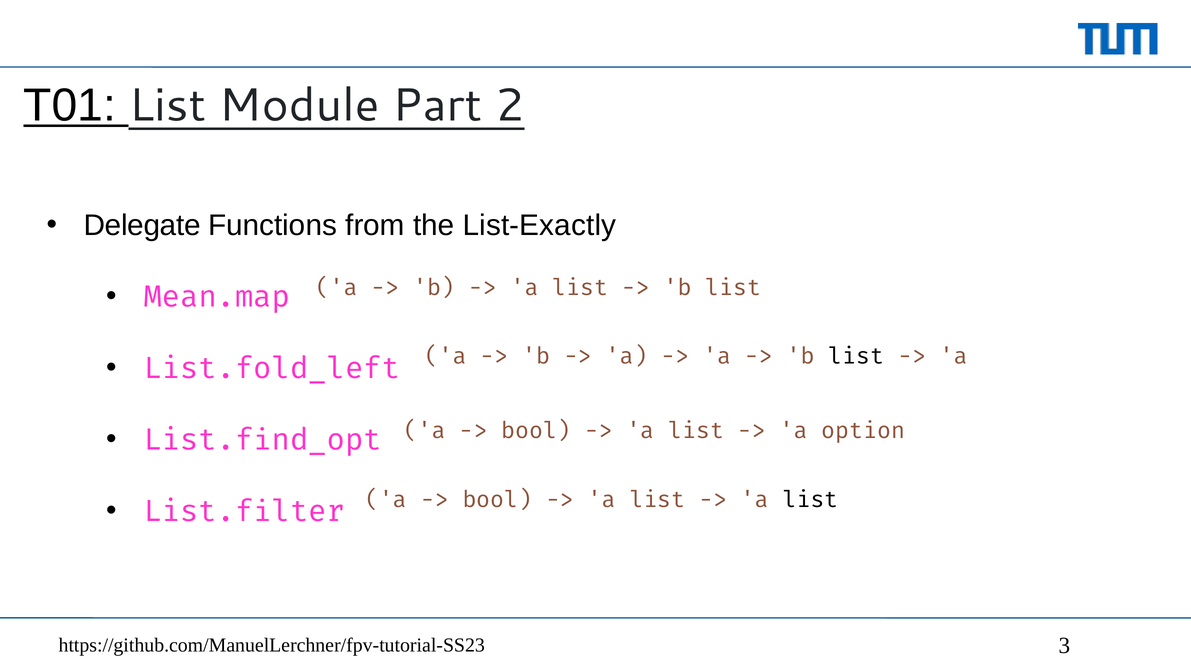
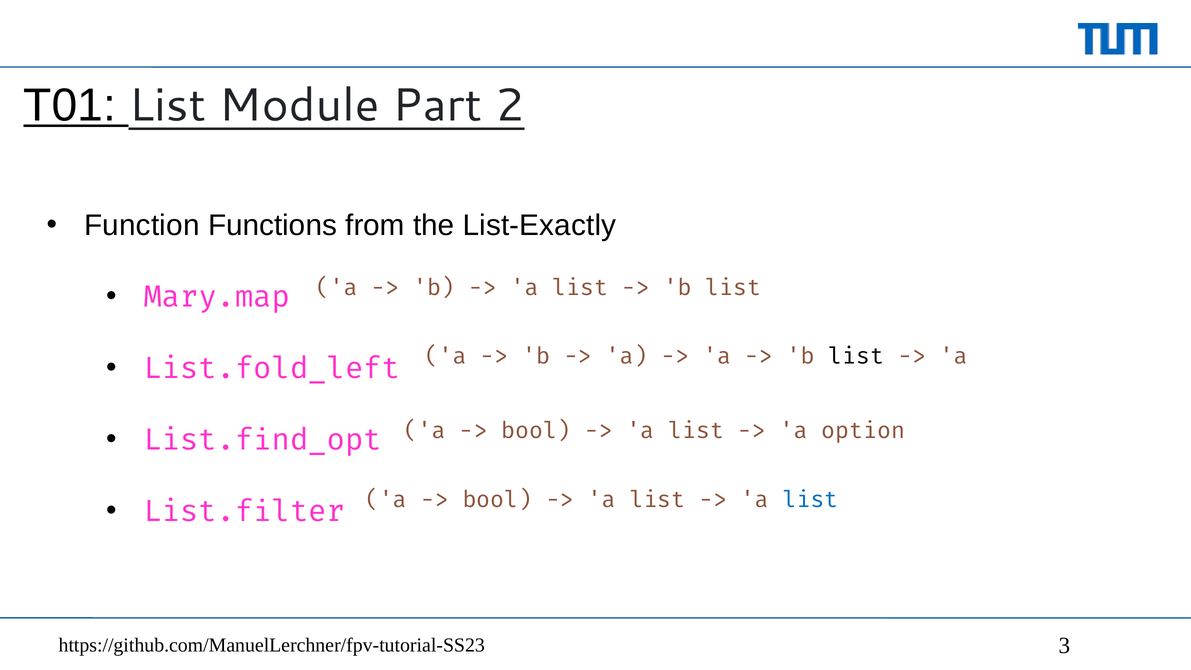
Delegate: Delegate -> Function (142, 225)
Mean.map: Mean.map -> Mary.map (217, 297)
list colour: black -> blue (811, 499)
